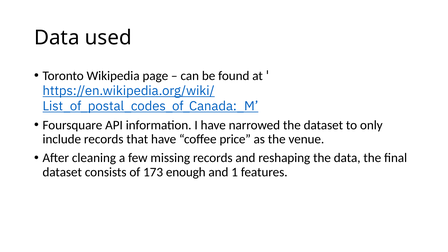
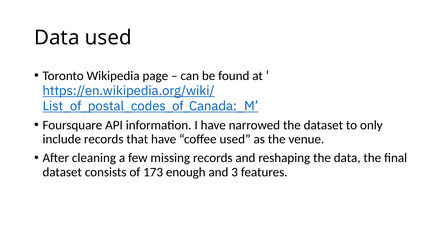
coffee price: price -> used (235, 139)
1: 1 -> 3 (235, 172)
